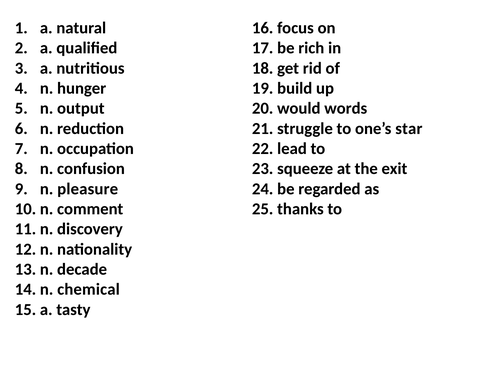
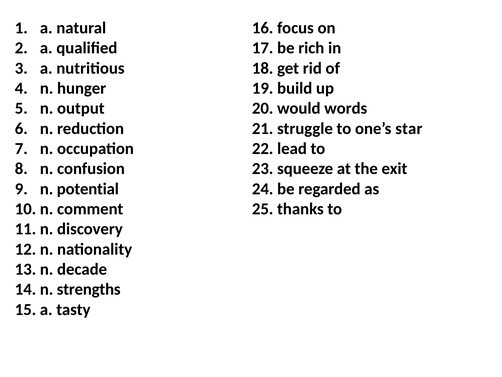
pleasure: pleasure -> potential (88, 189)
chemical: chemical -> strengths (89, 289)
